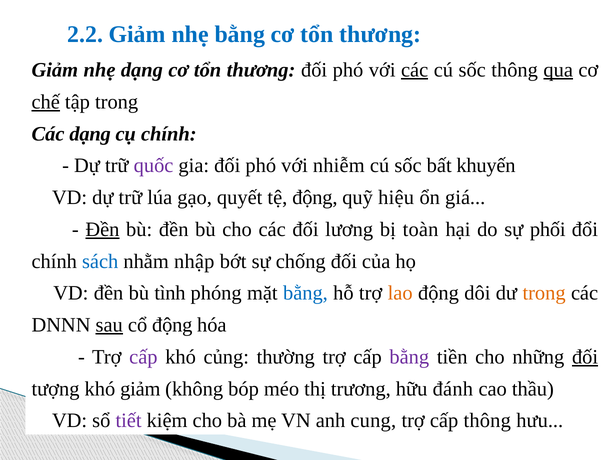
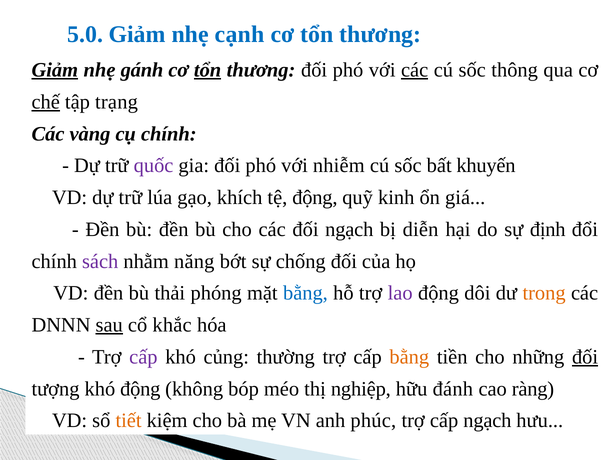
2.2: 2.2 -> 5.0 (85, 34)
nhẹ bằng: bằng -> cạnh (240, 34)
Giảm underline: none -> present (55, 70)
nhẹ dạng: dạng -> gánh (142, 70)
tổn underline: none -> present (208, 70)
qua underline: present -> none (558, 70)
tập trong: trong -> trạng (117, 102)
Các dạng: dạng -> vàng (90, 134)
quyết: quyết -> khích (240, 197)
hiệu: hiệu -> kinh (396, 197)
Đền underline: present -> none (102, 229)
đối lương: lương -> ngạch (349, 229)
toàn: toàn -> diễn (421, 229)
phối: phối -> định (548, 229)
sách colour: blue -> purple (100, 261)
nhập: nhập -> năng (194, 261)
tình: tình -> thải (170, 293)
lao colour: orange -> purple (400, 293)
cổ động: động -> khắc (172, 325)
bằng colour: purple -> orange (409, 357)
khó giảm: giảm -> động (140, 389)
trương: trương -> nghiệp (361, 389)
thầu: thầu -> ràng (533, 389)
tiết colour: purple -> orange (129, 420)
cung: cung -> phúc (373, 420)
cấp thông: thông -> ngạch (487, 420)
